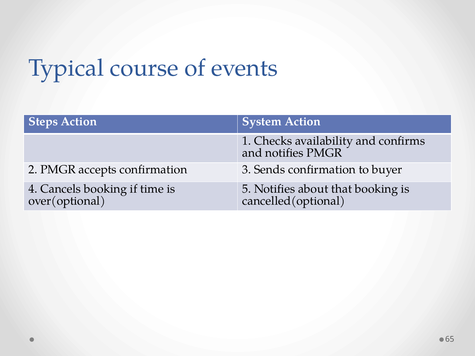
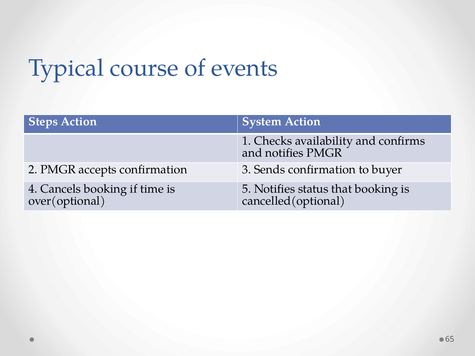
about: about -> status (313, 189)
